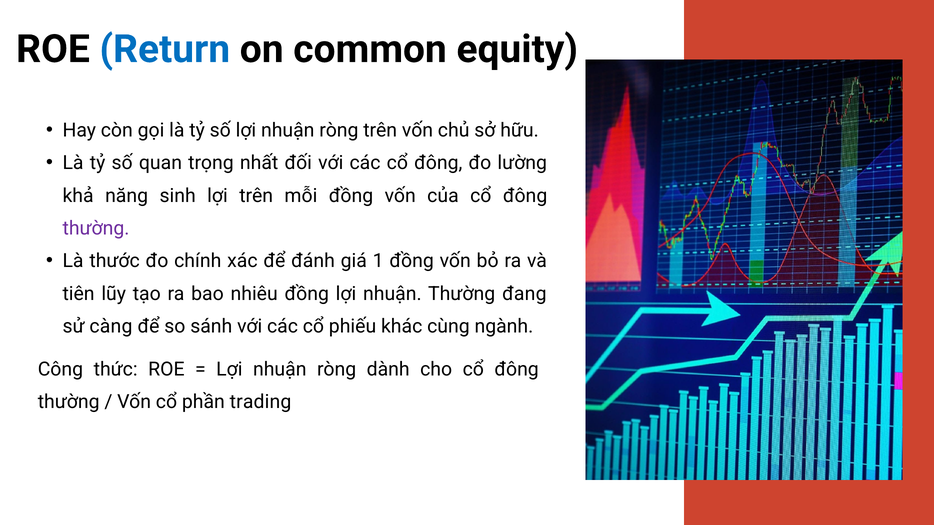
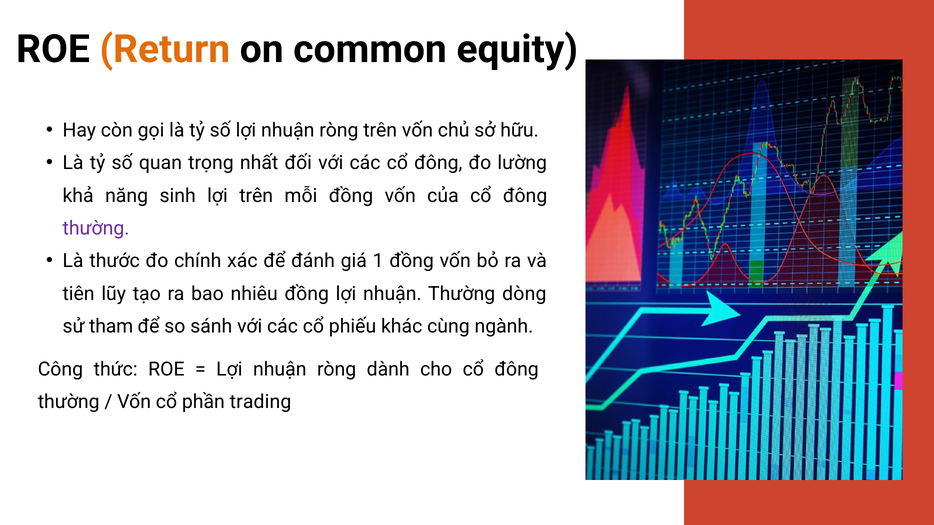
Return colour: blue -> orange (165, 49)
đang: đang -> dòng (524, 294)
càng: càng -> tham (111, 327)
